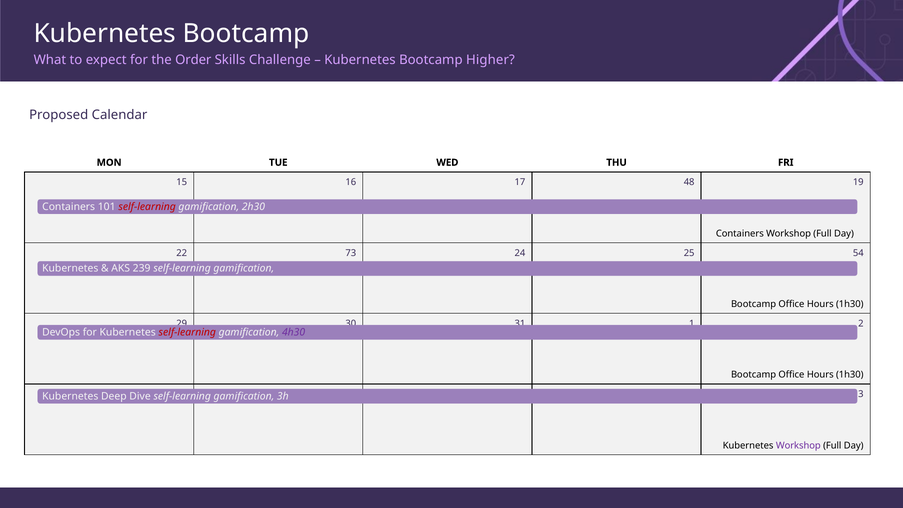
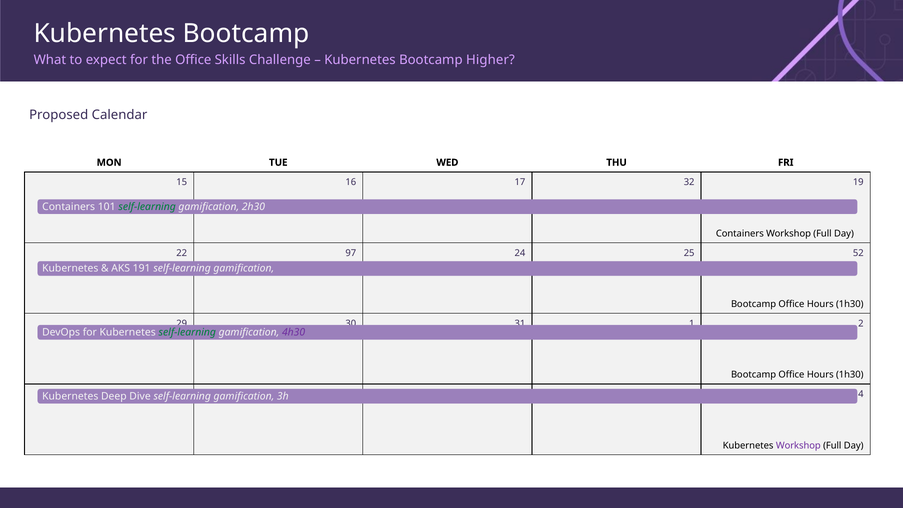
the Order: Order -> Office (193, 60)
48: 48 -> 32 (689, 182)
self-learning colour: red -> green (147, 207)
73: 73 -> 97 (351, 253)
54: 54 -> 52 (858, 253)
239: 239 -> 191 (142, 268)
self-learning colour: red -> green (187, 332)
3: 3 -> 4 (861, 394)
